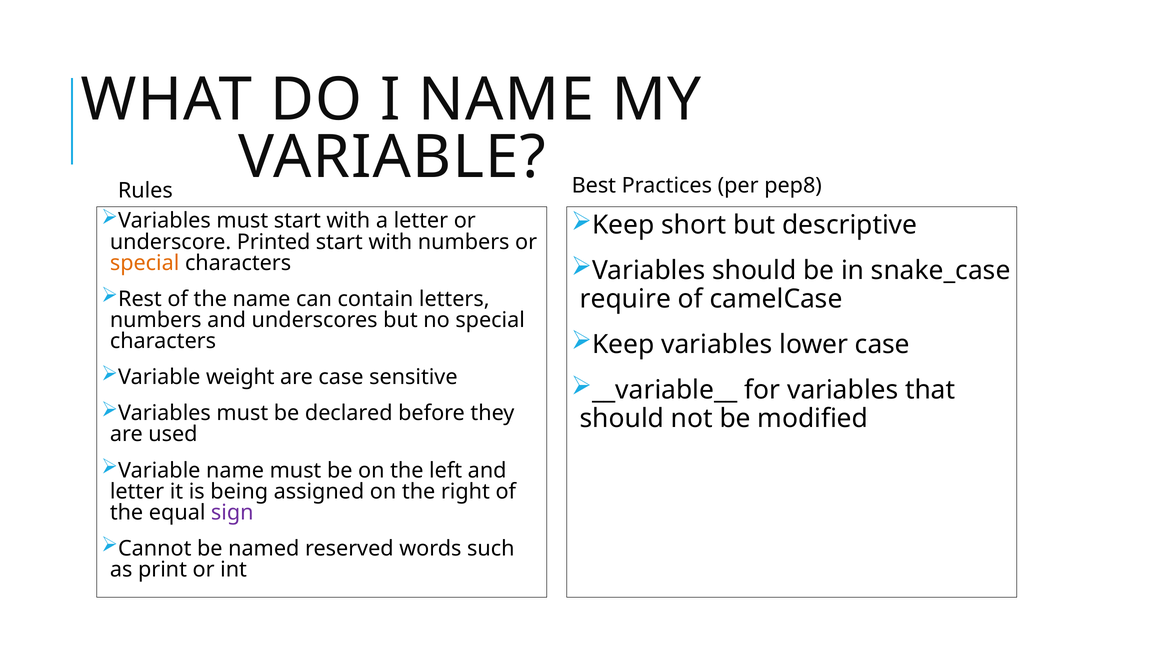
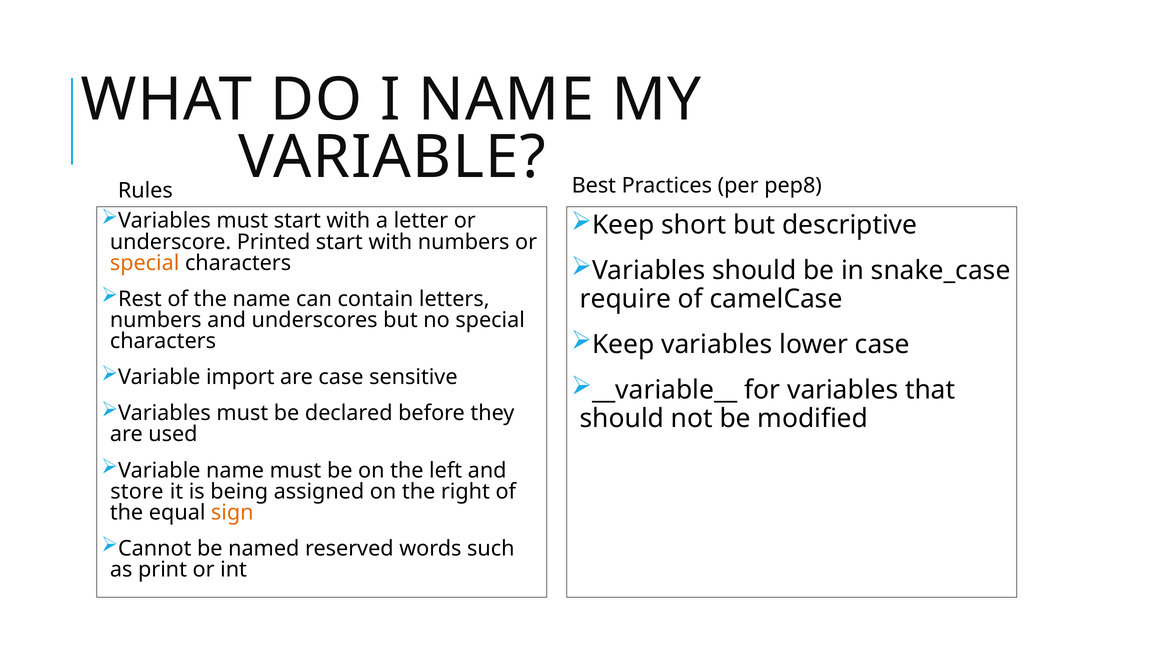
weight: weight -> import (240, 377)
letter: letter -> store (137, 492)
sign colour: purple -> orange (232, 513)
